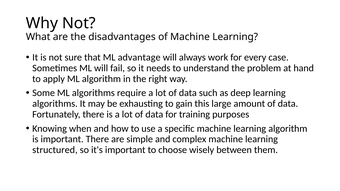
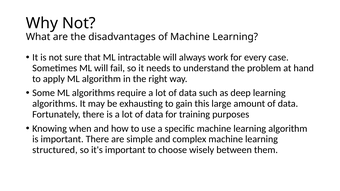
advantage: advantage -> intractable (139, 57)
